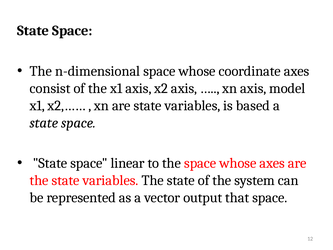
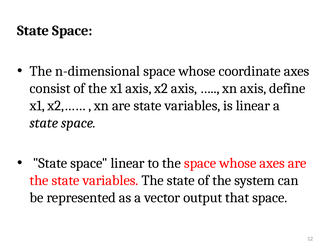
model: model -> define (287, 88)
is based: based -> linear (253, 105)
